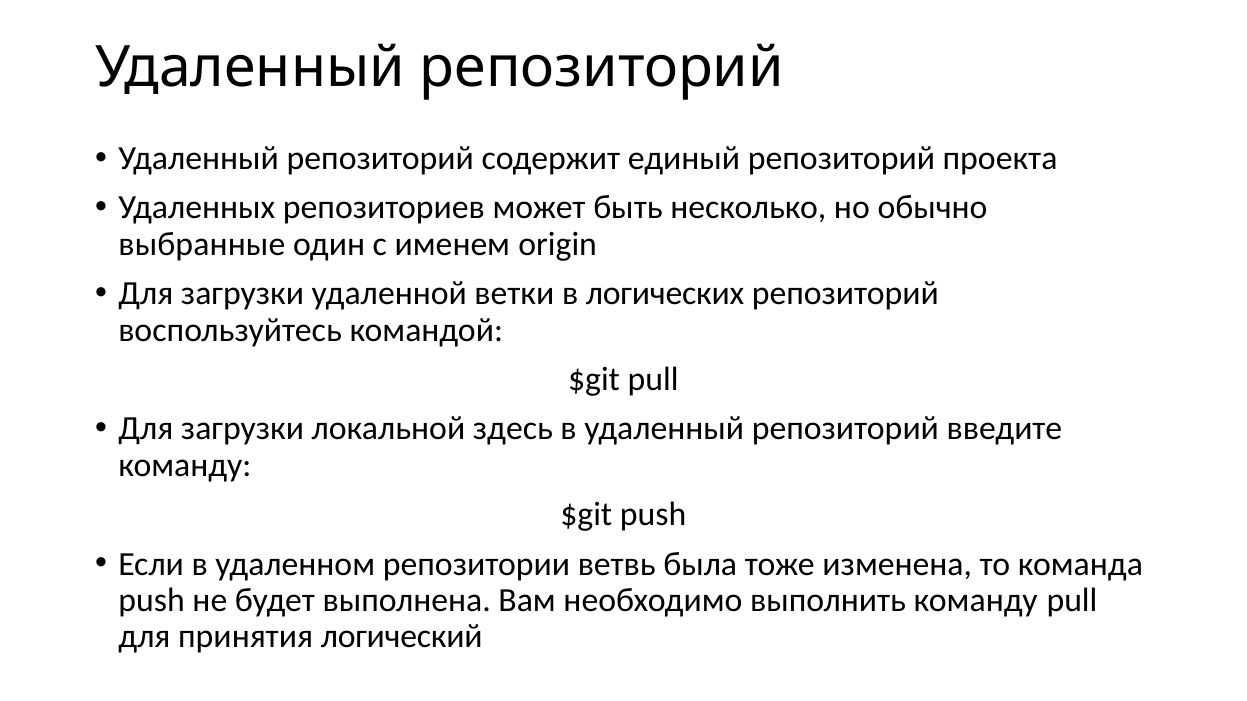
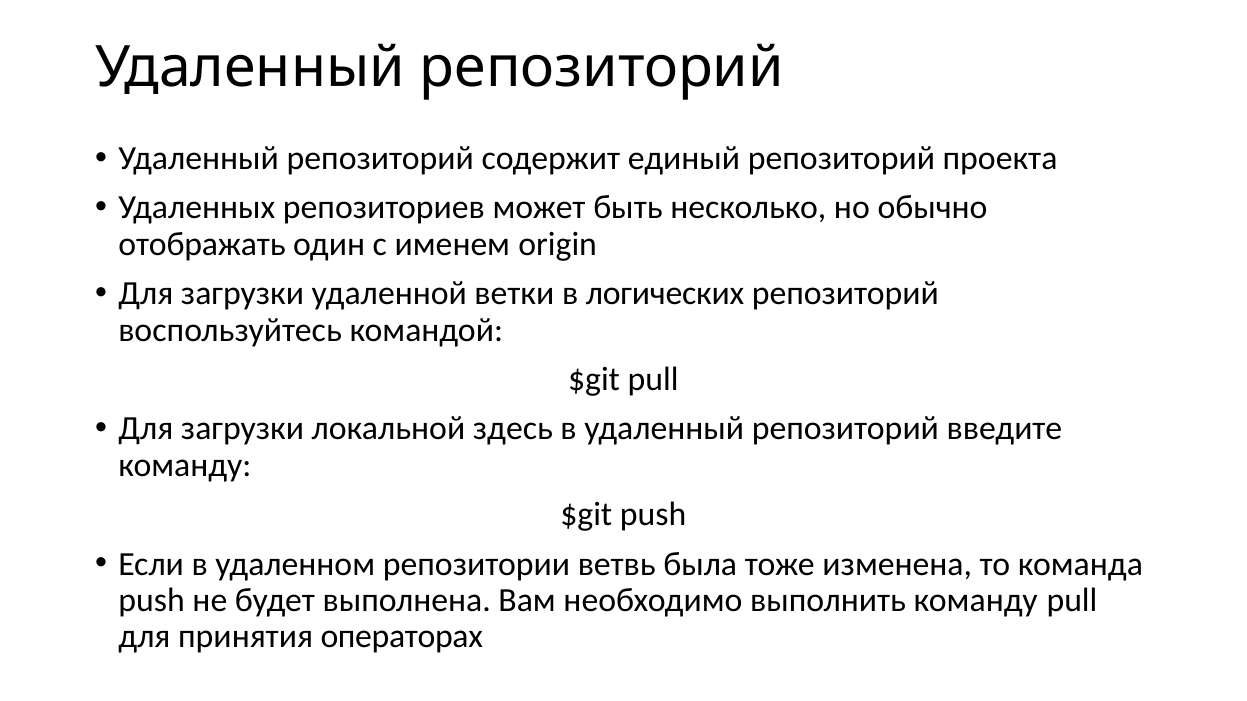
выбранные: выбранные -> отображать (202, 244)
логический: логический -> операторах (402, 637)
